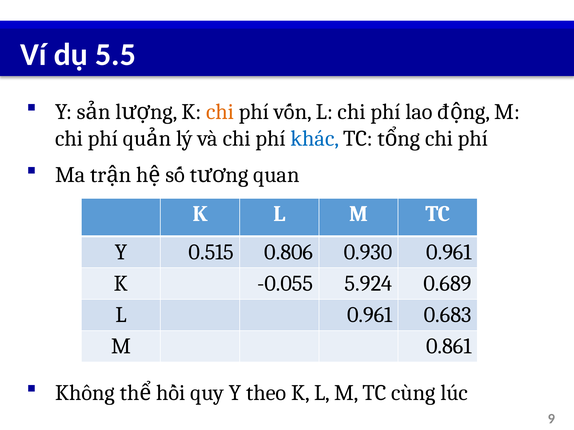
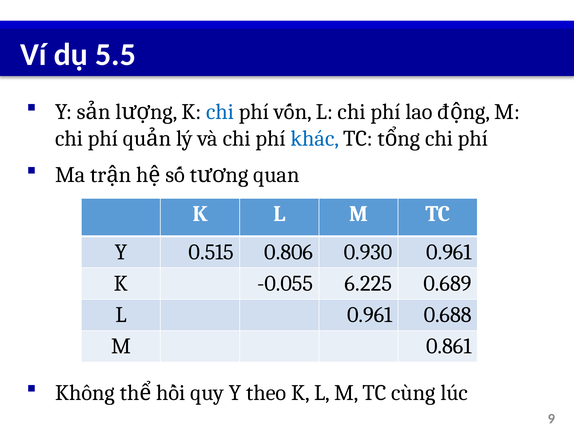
chi colour: orange -> blue (220, 112)
5.924: 5.924 -> 6.225 (368, 284)
0.683: 0.683 -> 0.688 (448, 315)
